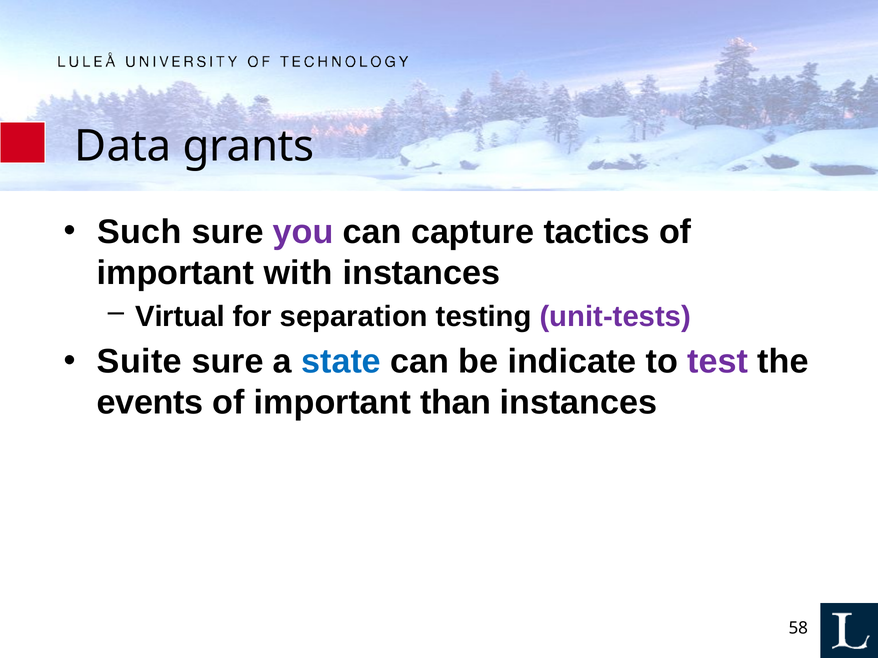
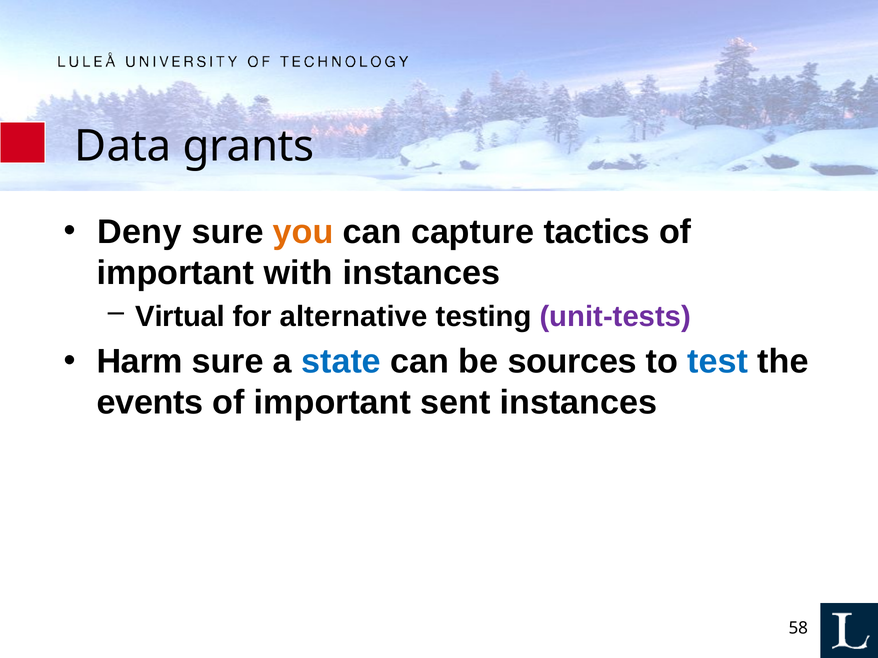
Such: Such -> Deny (139, 232)
you colour: purple -> orange (303, 232)
separation: separation -> alternative (354, 317)
Suite: Suite -> Harm (140, 362)
indicate: indicate -> sources (572, 362)
test colour: purple -> blue (718, 362)
than: than -> sent (455, 403)
